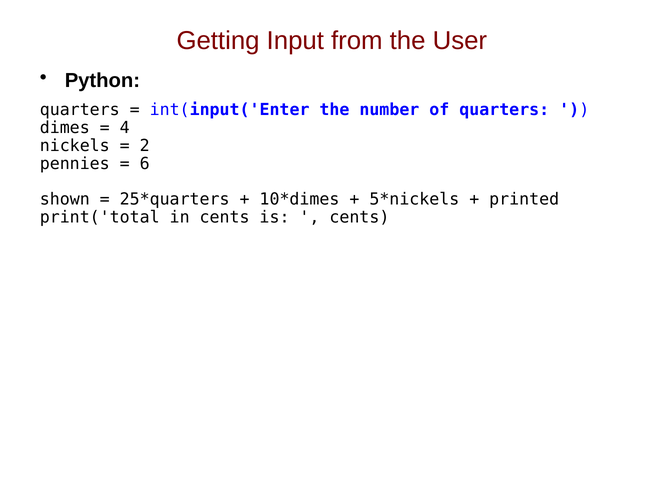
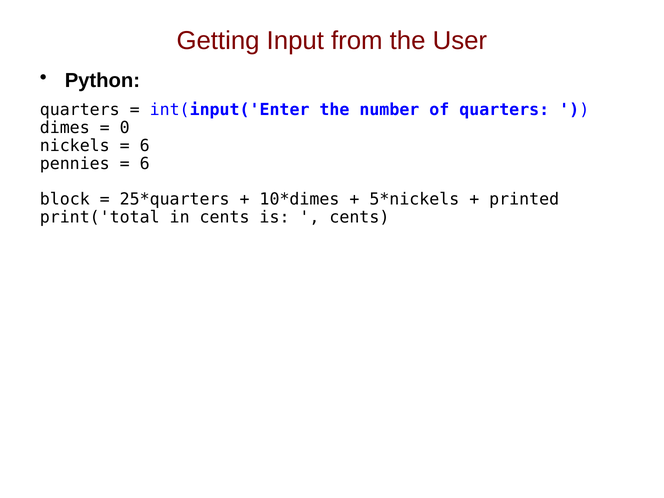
4: 4 -> 0 (125, 128)
2: 2 -> 6 (145, 146)
shown: shown -> block (65, 199)
